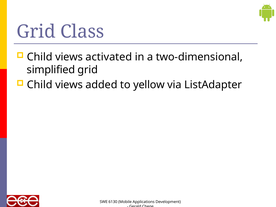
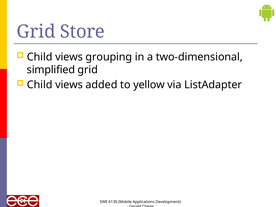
Class: Class -> Store (82, 32)
activated: activated -> grouping (109, 57)
